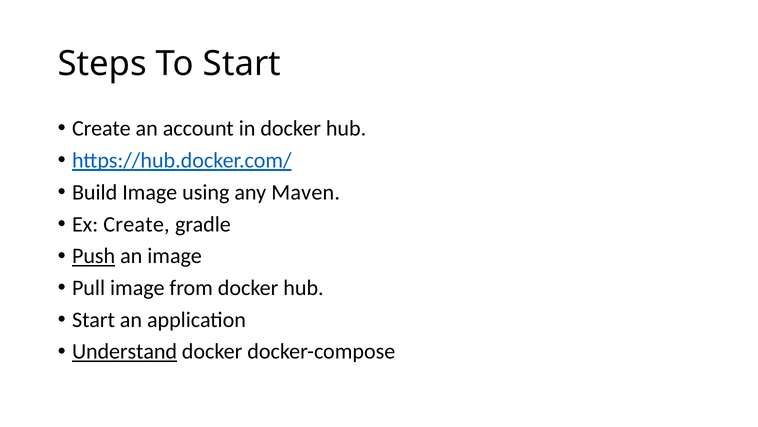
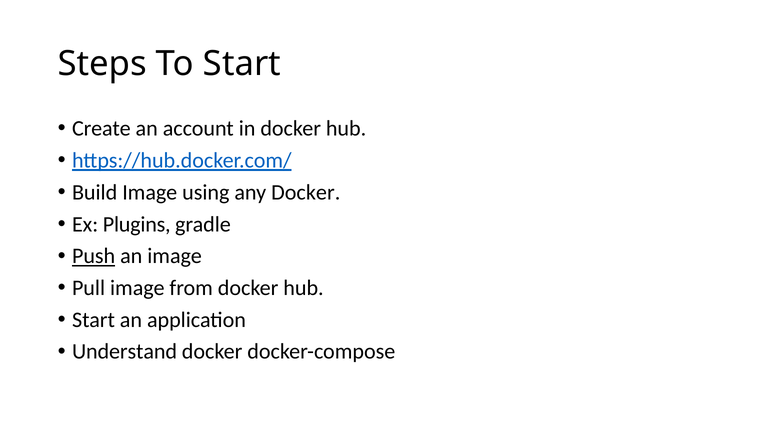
any Maven: Maven -> Docker (306, 192)
Ex Create: Create -> Plugins (137, 224)
Understand underline: present -> none (125, 351)
